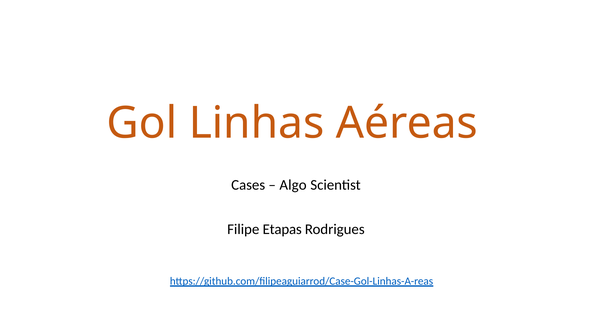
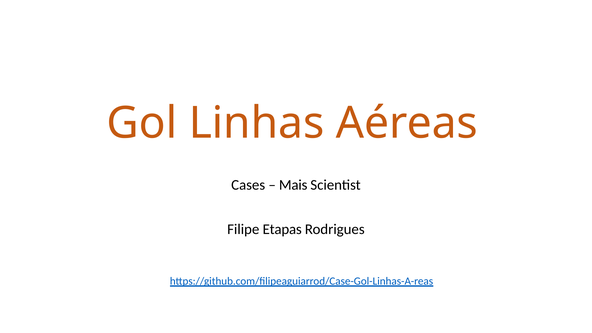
Algo: Algo -> Mais (293, 185)
